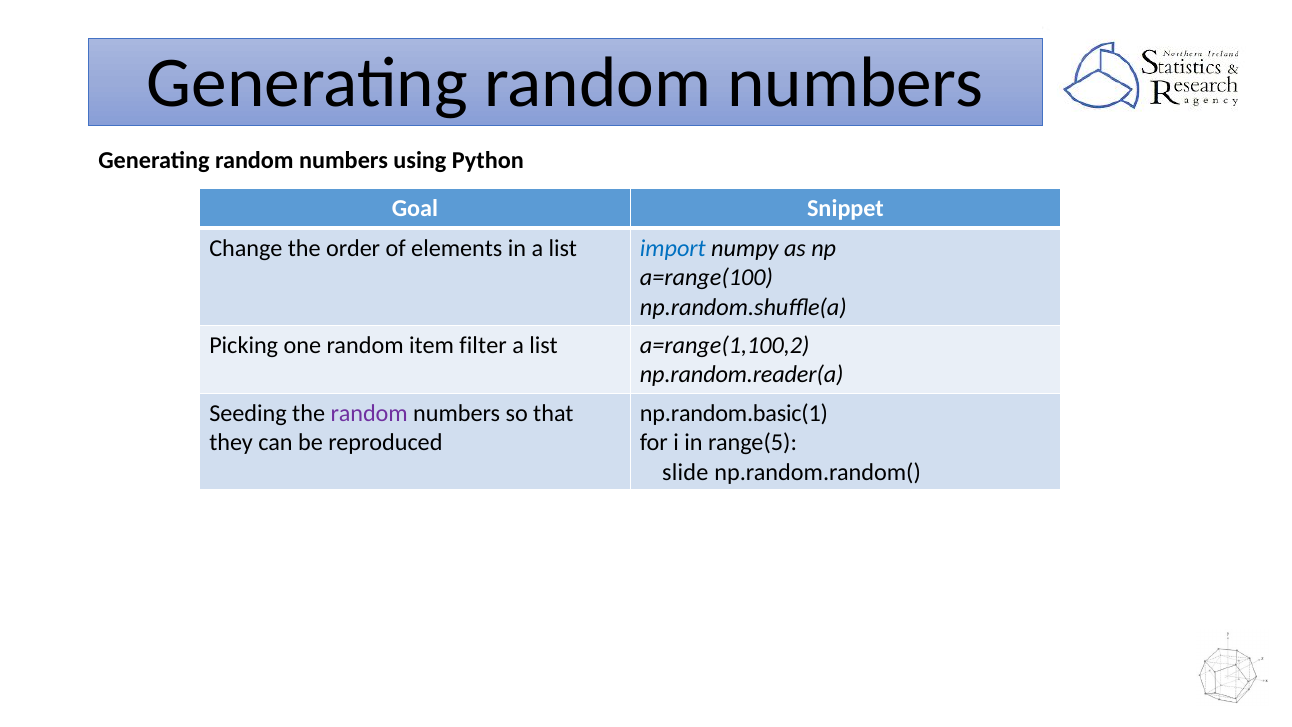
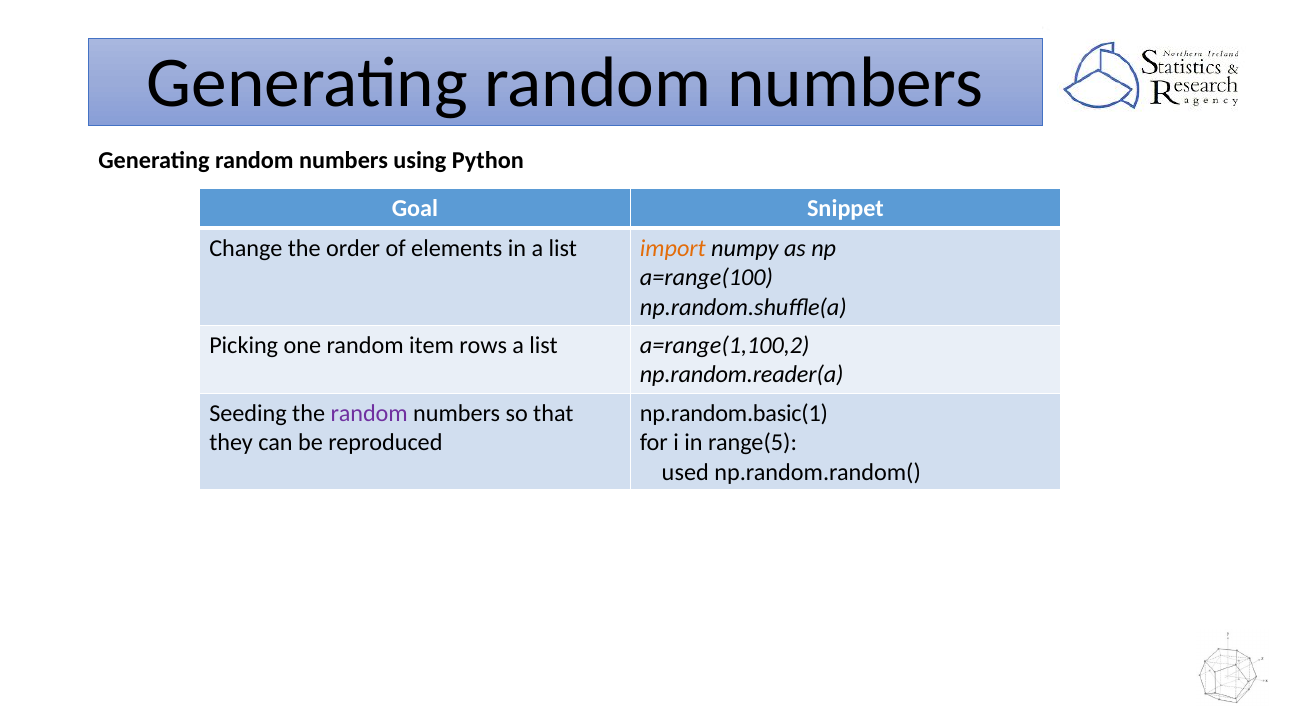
import colour: blue -> orange (673, 248)
filter: filter -> rows (483, 345)
slide: slide -> used (685, 472)
